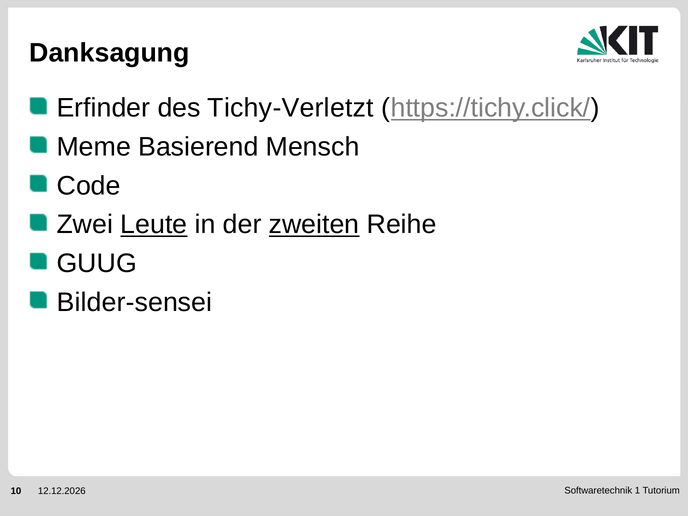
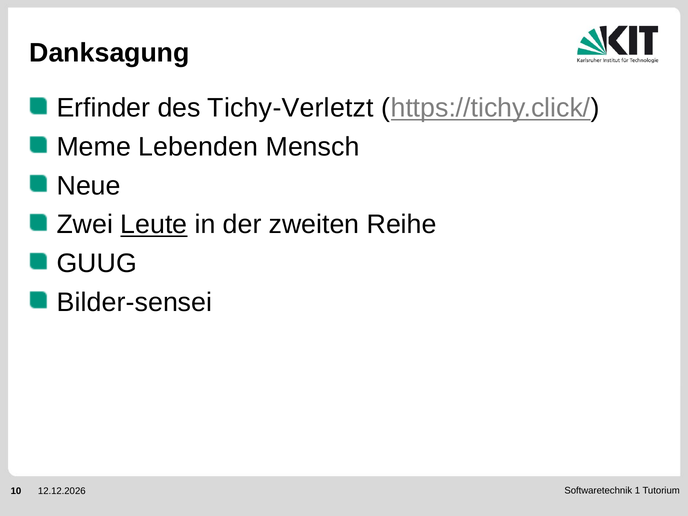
Basierend: Basierend -> Lebenden (198, 147)
Code: Code -> Neue (89, 186)
zweiten underline: present -> none (314, 225)
